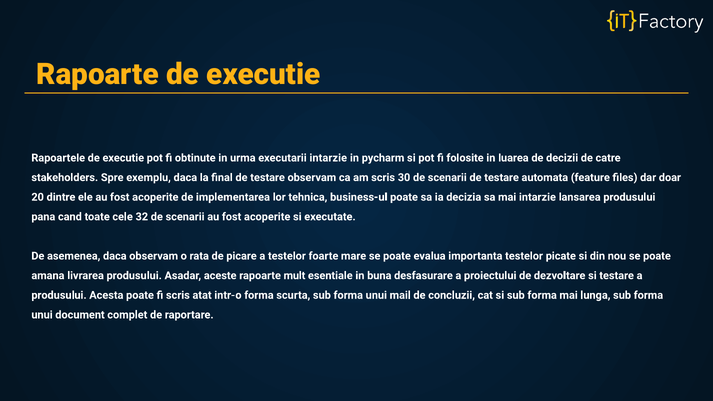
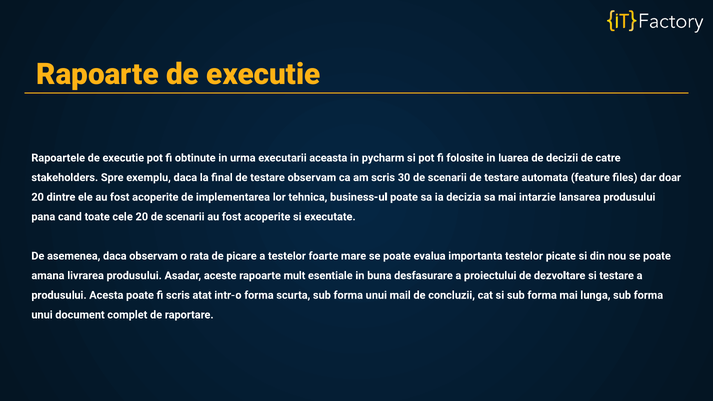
executarii intarzie: intarzie -> aceasta (328, 158)
cele 32: 32 -> 20 (142, 217)
